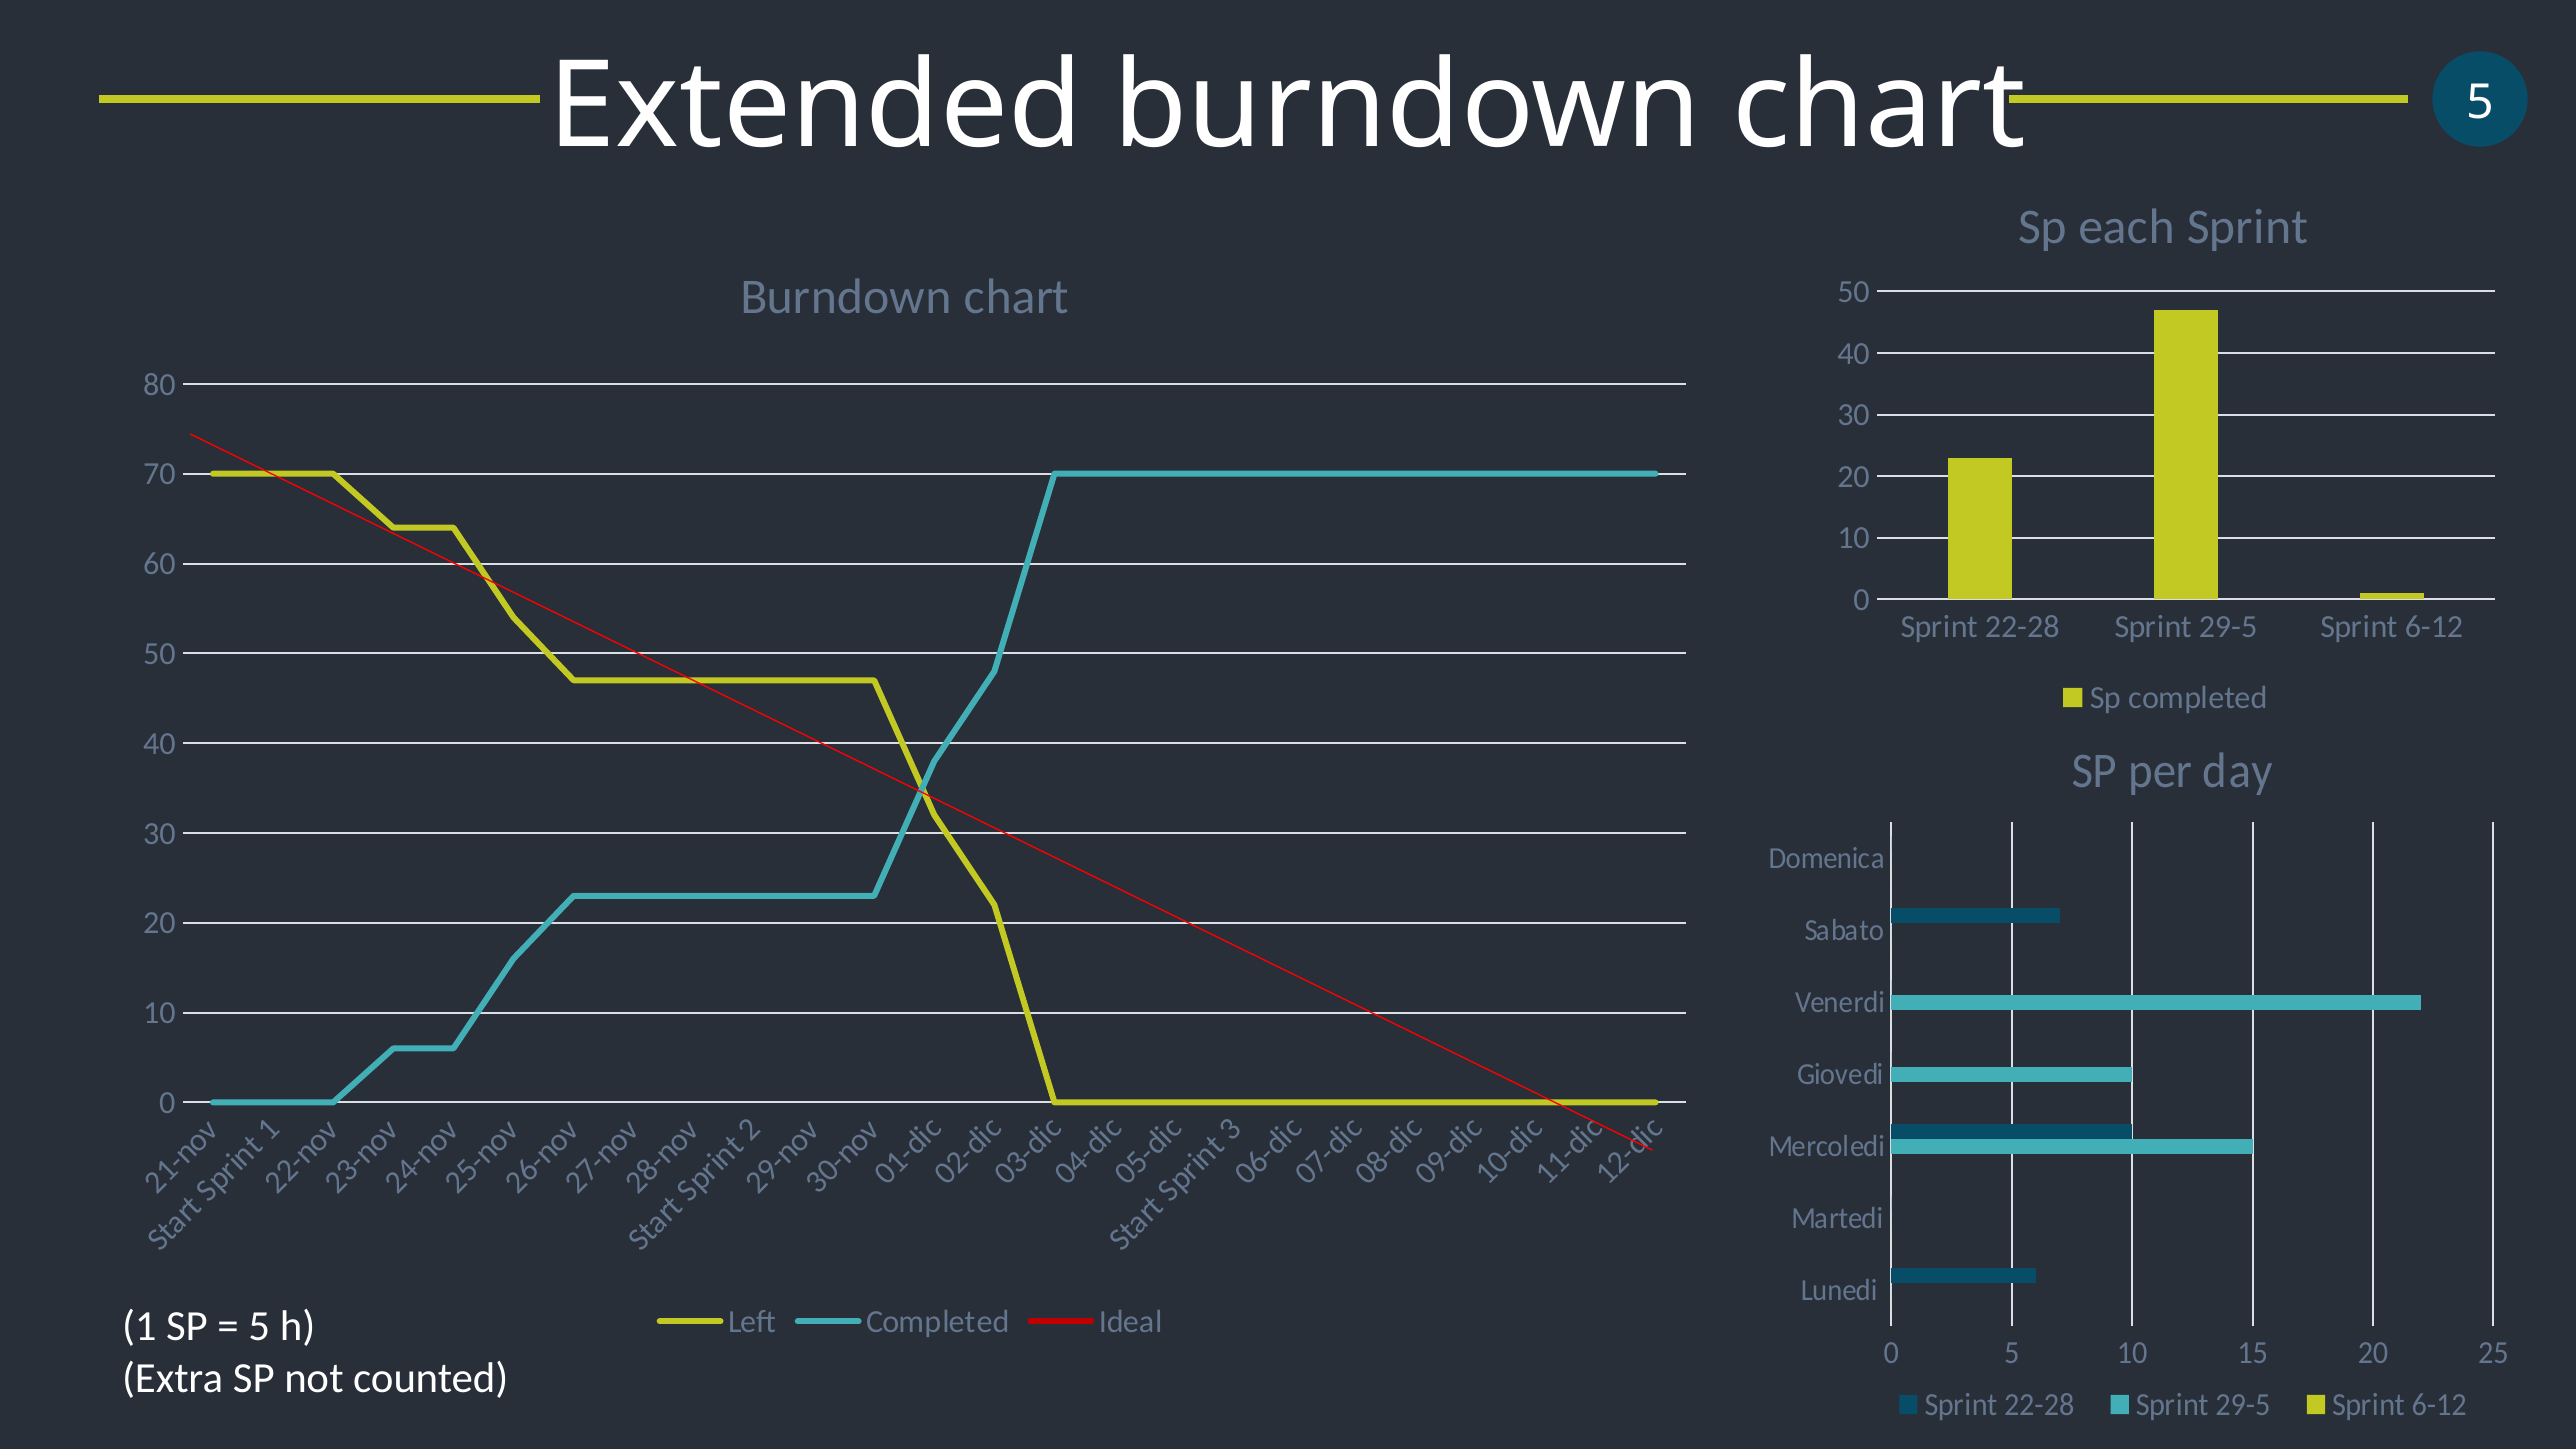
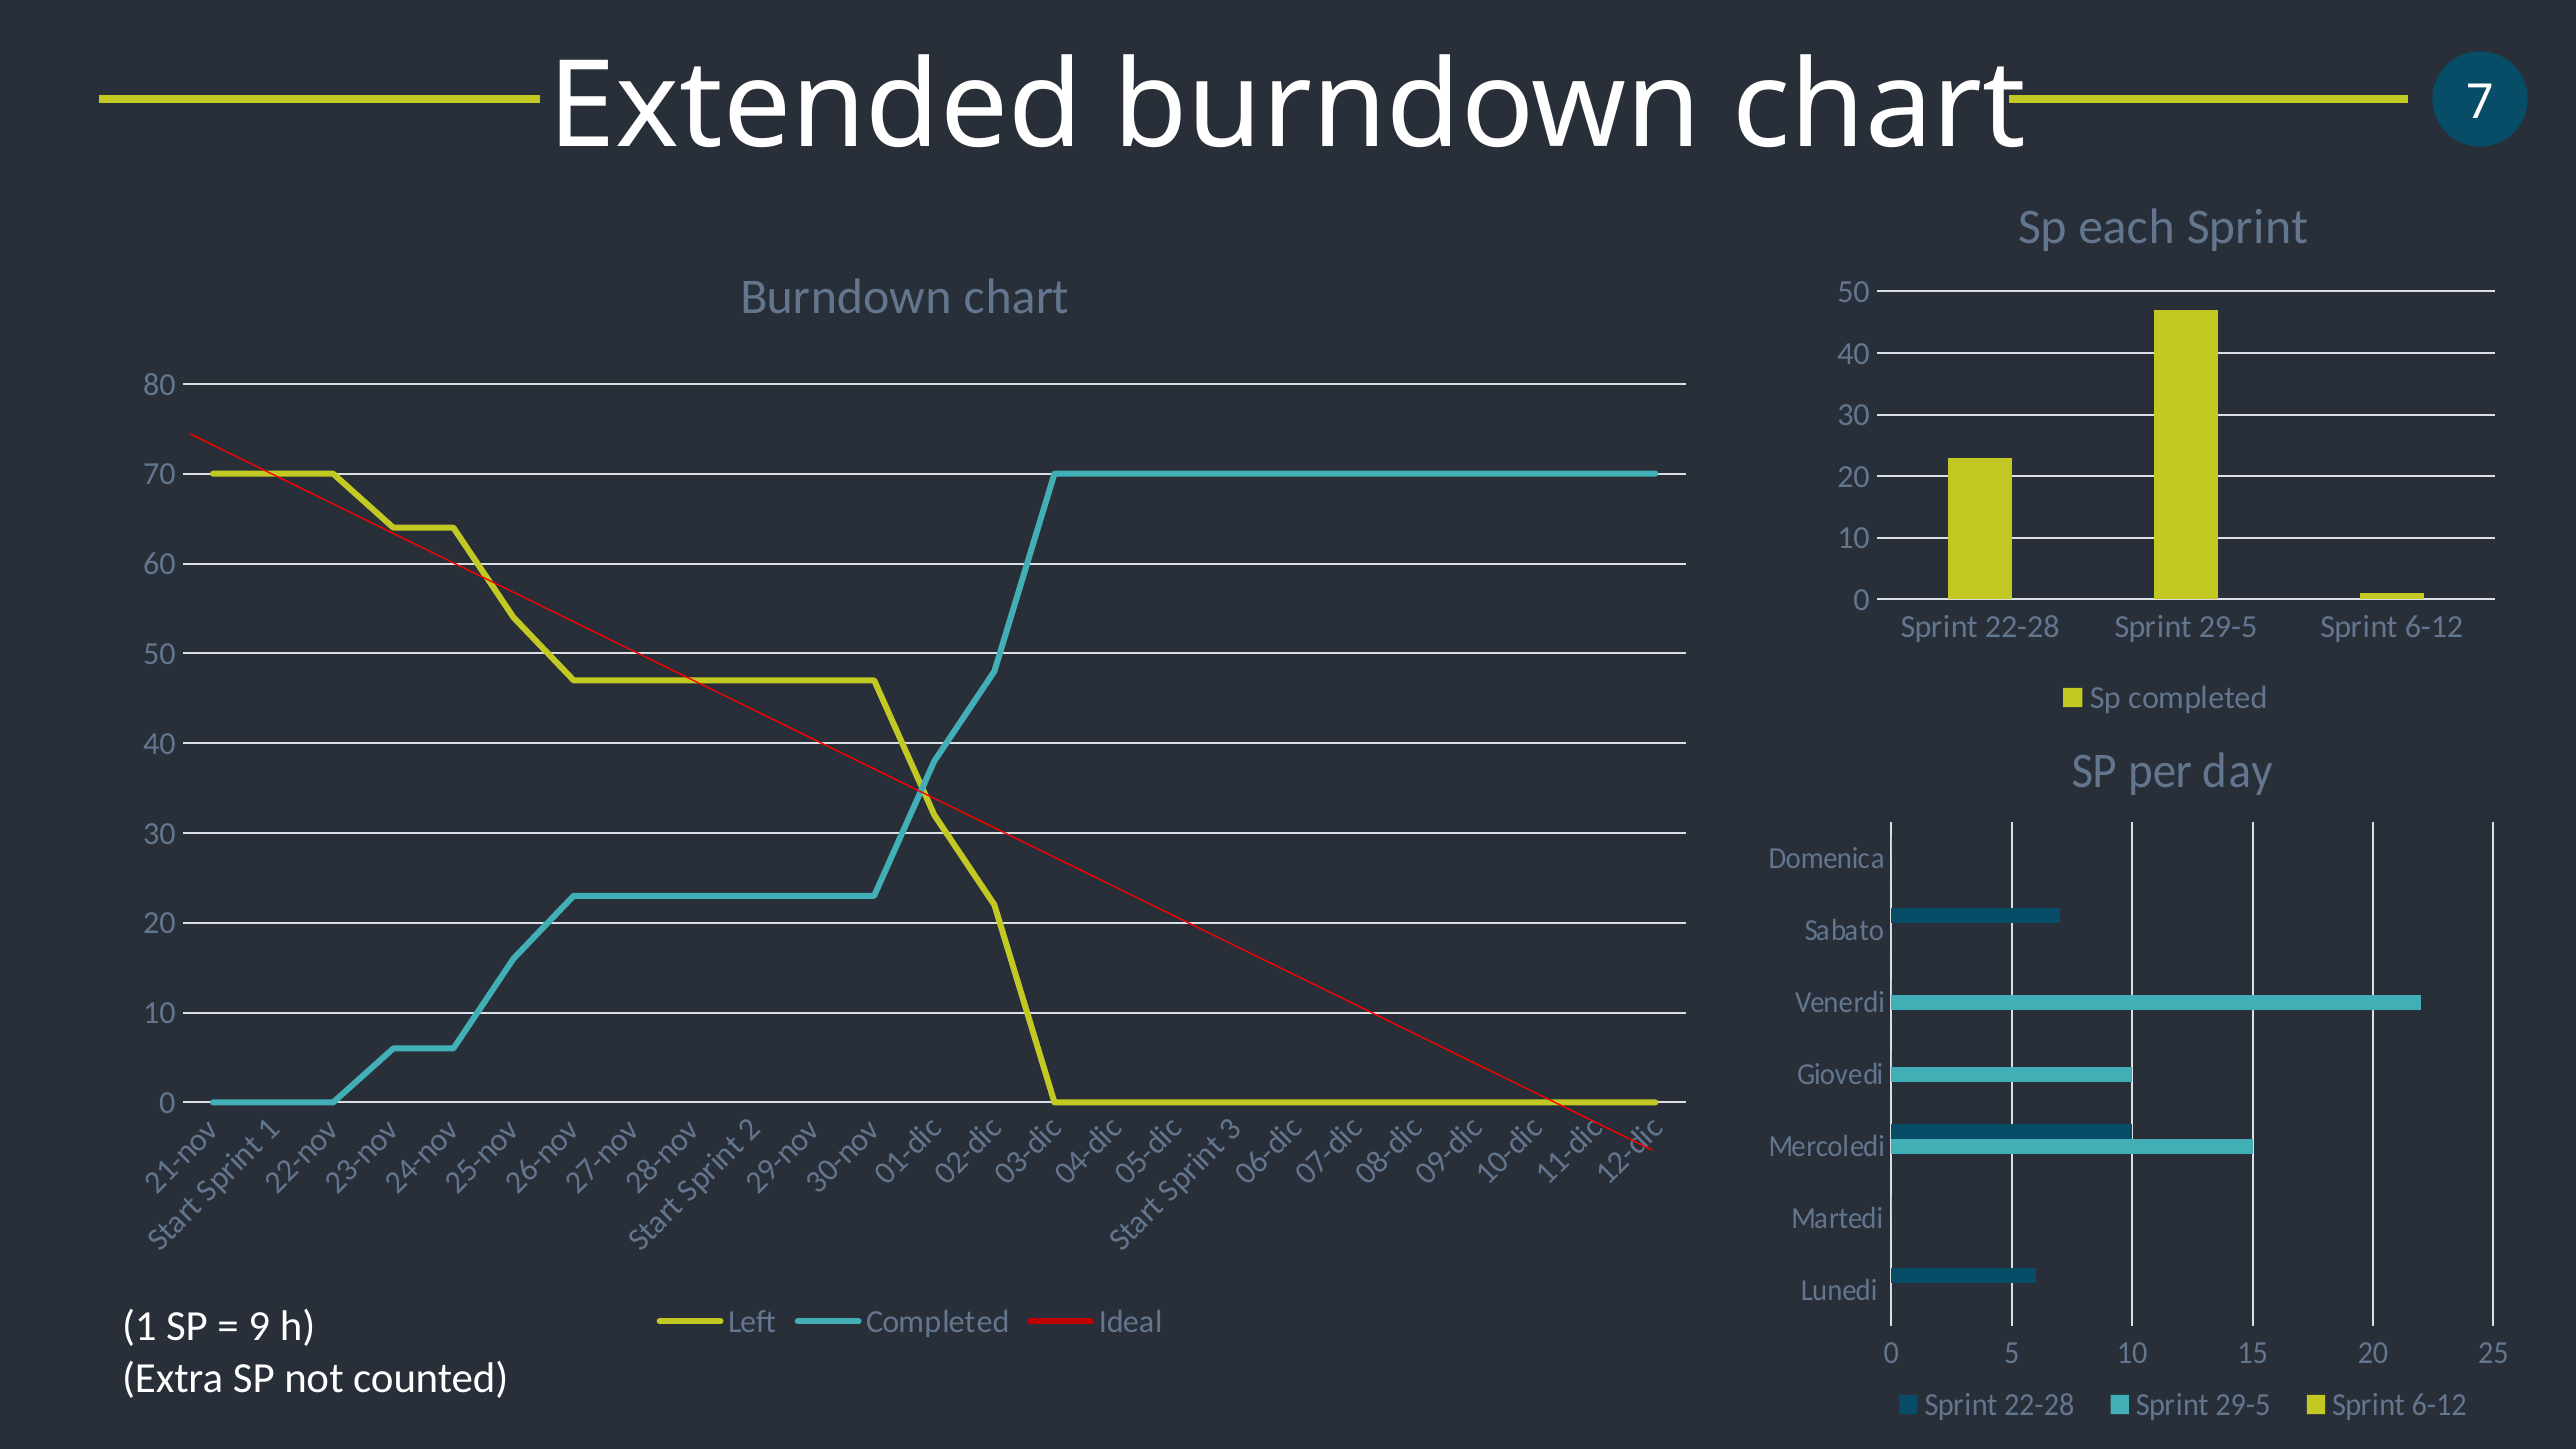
chart 5: 5 -> 7 (2480, 102)
5: 5 -> 9 (259, 1326)
